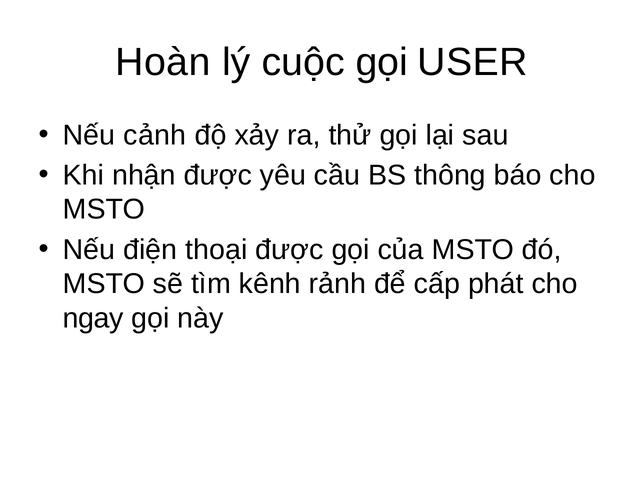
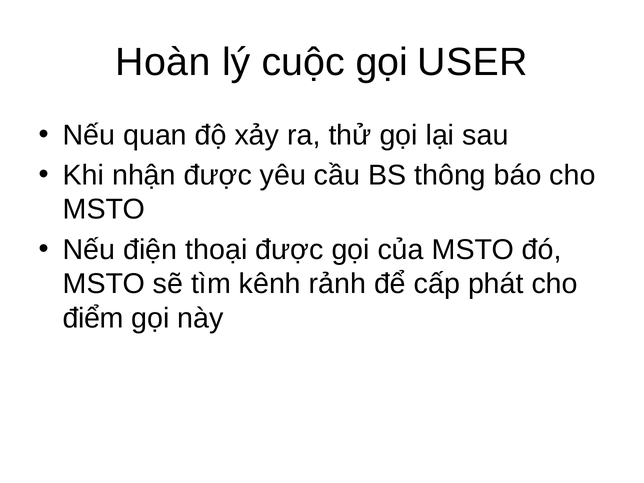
cảnh: cảnh -> quan (155, 135)
ngay: ngay -> điểm (93, 318)
